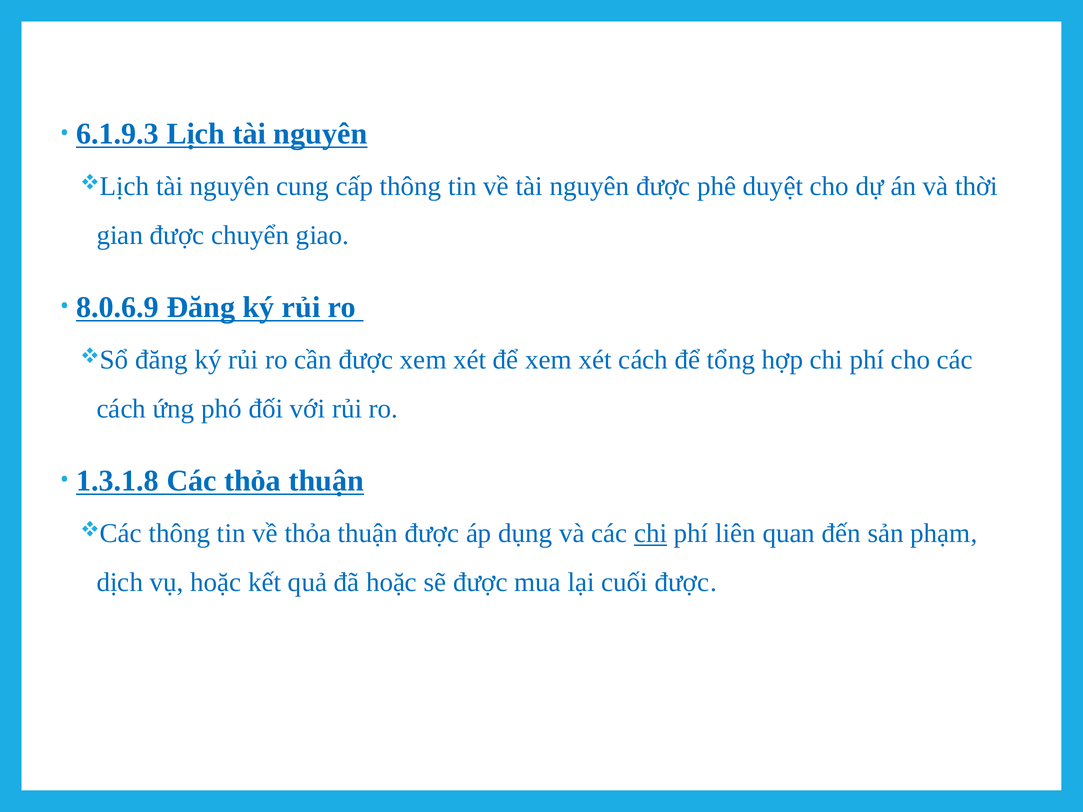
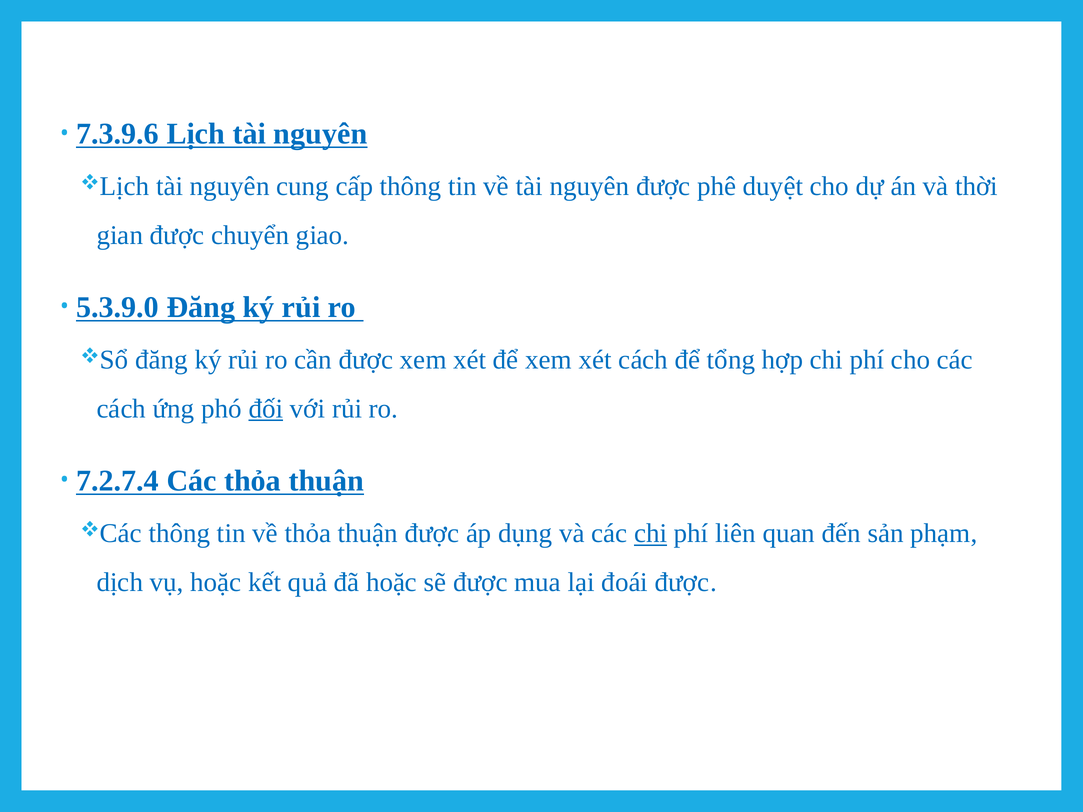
6.1.9.3: 6.1.9.3 -> 7.3.9.6 (118, 134)
8.0.6.9: 8.0.6.9 -> 5.3.9.0 (118, 308)
đối underline: none -> present (266, 409)
1.3.1.8: 1.3.1.8 -> 7.2.7.4 (118, 481)
cuối: cuối -> đoái (625, 582)
